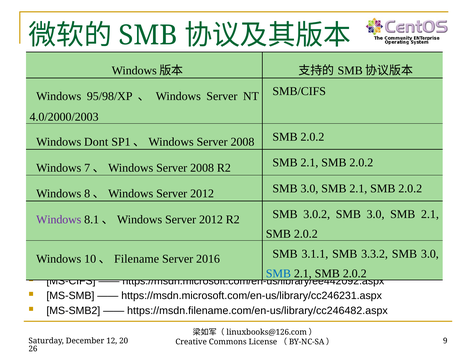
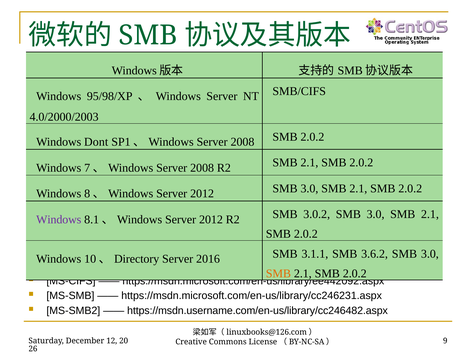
Filename: Filename -> Directory (137, 259)
3.3.2: 3.3.2 -> 3.6.2 (375, 254)
SMB colour: blue -> orange (278, 274)
https://msdn.filename.com/en-us/library/cc246482.aspx: https://msdn.filename.com/en-us/library/cc246482.aspx -> https://msdn.username.com/en-us/library/cc246482.aspx (257, 311)
